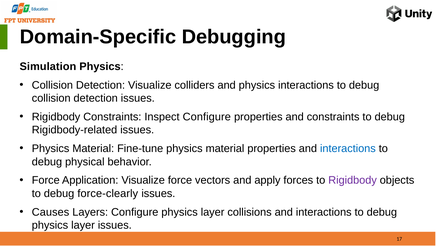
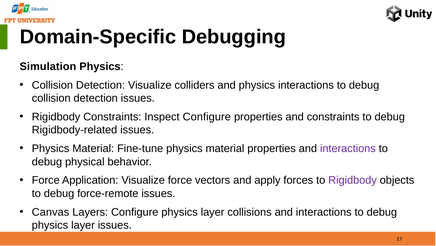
interactions colour: blue -> purple (348, 148)
force-clearly: force-clearly -> force-remote (108, 193)
Causes: Causes -> Canvas (51, 211)
